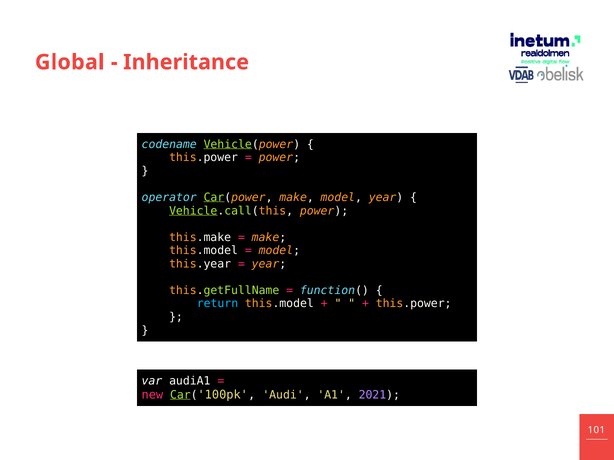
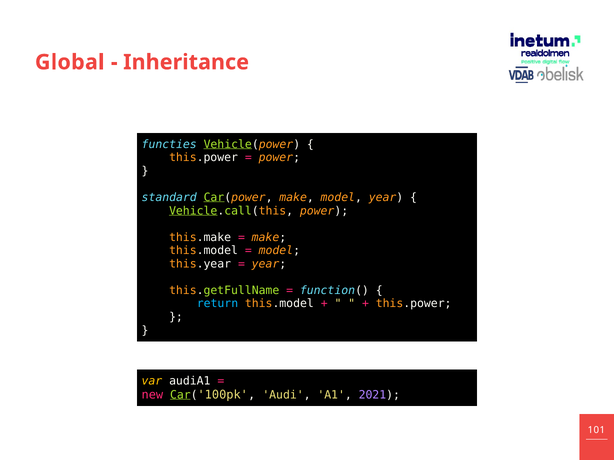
codename: codename -> functies (169, 144)
operator: operator -> standard (169, 198)
var colour: white -> yellow (152, 382)
